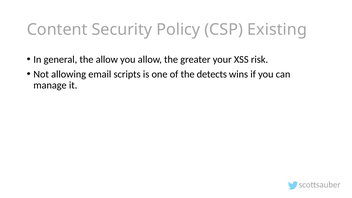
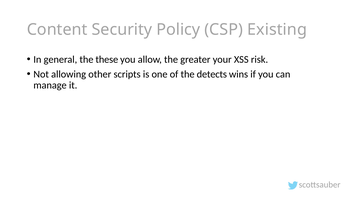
the allow: allow -> these (107, 59)
email: email -> other (100, 74)
